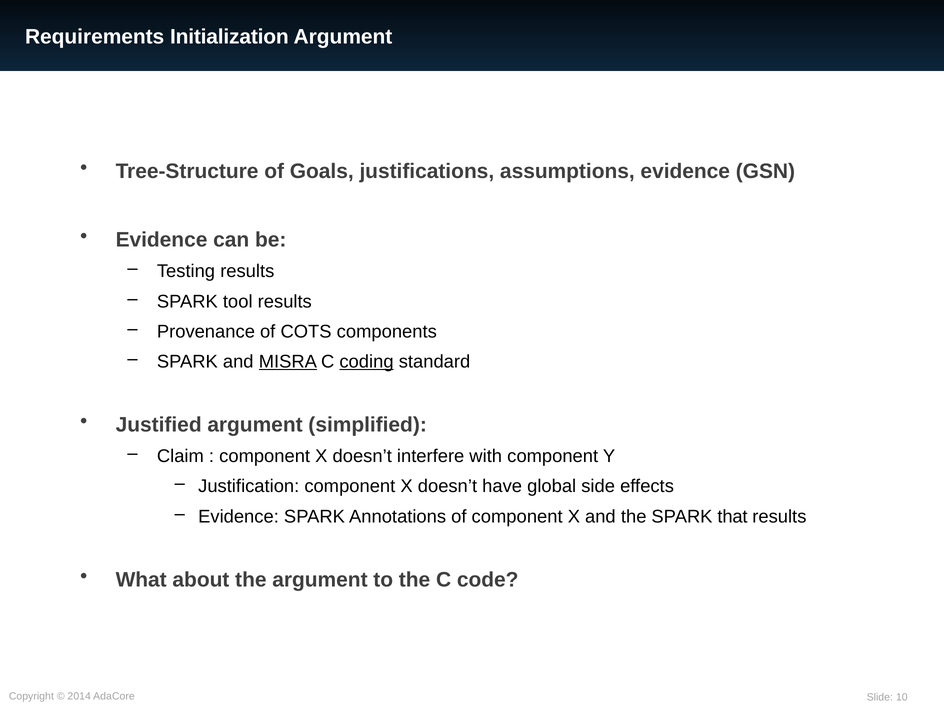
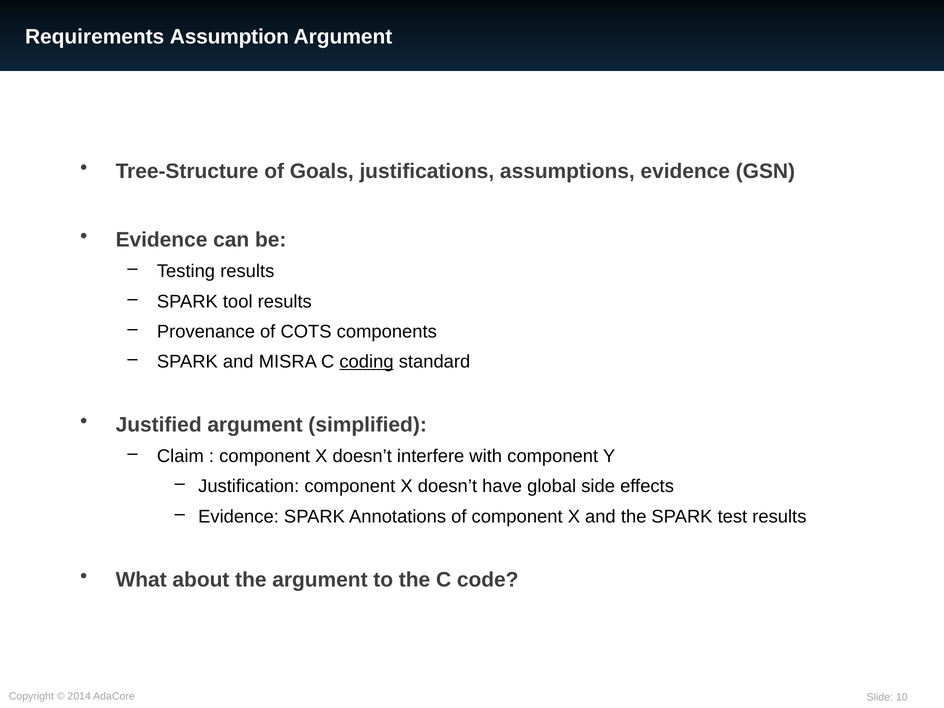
Initialization: Initialization -> Assumption (229, 37)
MISRA underline: present -> none (288, 362)
that: that -> test (732, 516)
